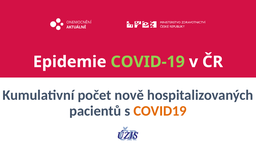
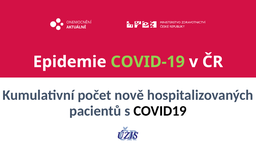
COVID19 colour: orange -> black (160, 111)
